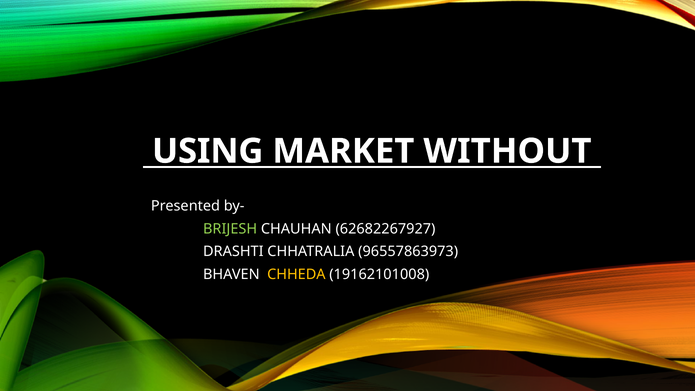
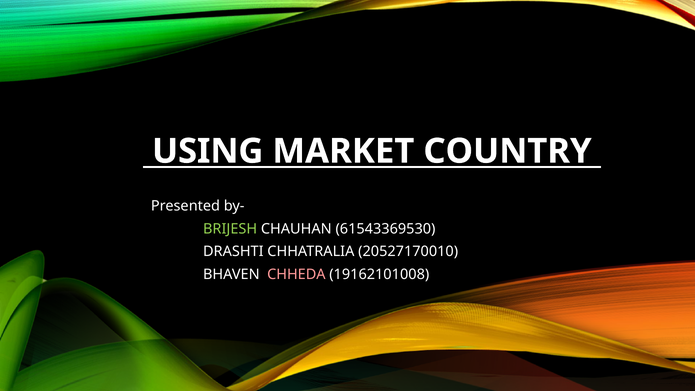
WITHOUT: WITHOUT -> COUNTRY (508, 151)
62682267927: 62682267927 -> 61543369530 (385, 229)
96557863973: 96557863973 -> 20527170010 (408, 252)
CHHEDA colour: yellow -> pink (296, 275)
